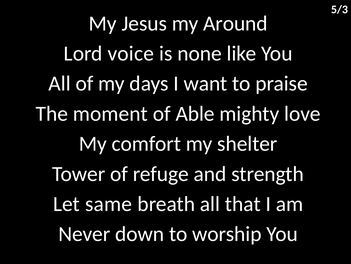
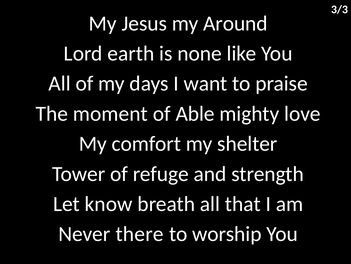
5/3: 5/3 -> 3/3 (339, 10)
voice: voice -> earth (131, 53)
same: same -> know (109, 203)
down: down -> there (140, 233)
